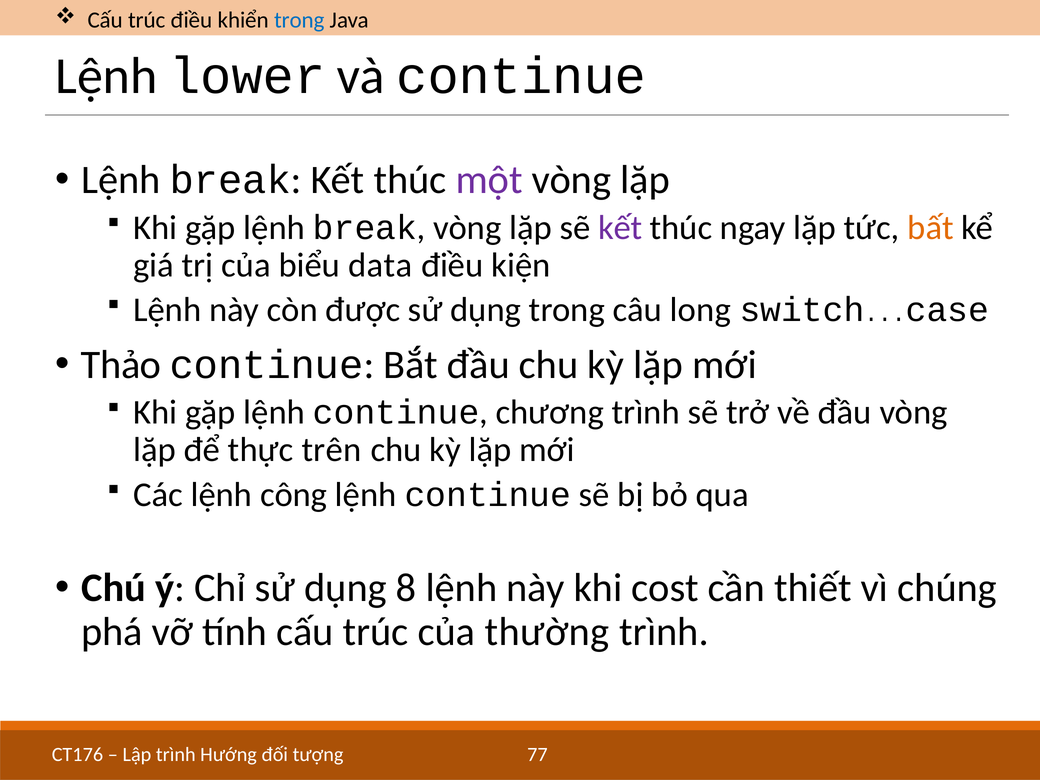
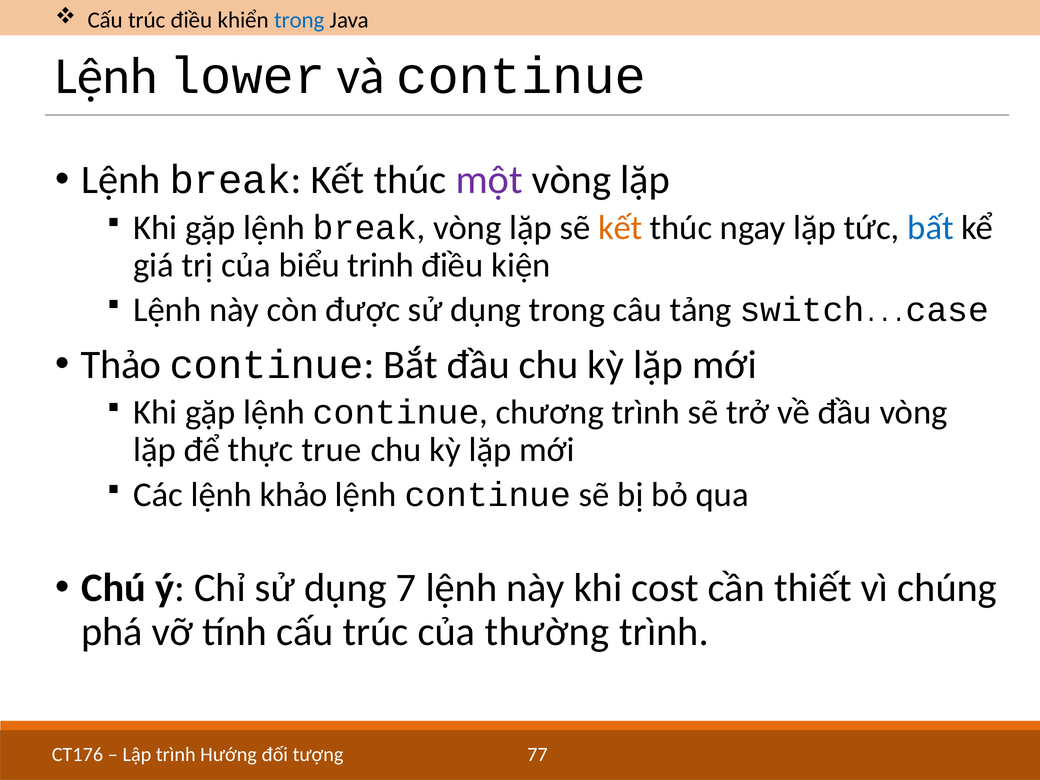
kết colour: purple -> orange (620, 228)
bất colour: orange -> blue (931, 228)
data: data -> trinh (381, 265)
long: long -> tảng (701, 310)
trên: trên -> true (332, 450)
công: công -> khảo (294, 495)
8: 8 -> 7 (406, 588)
